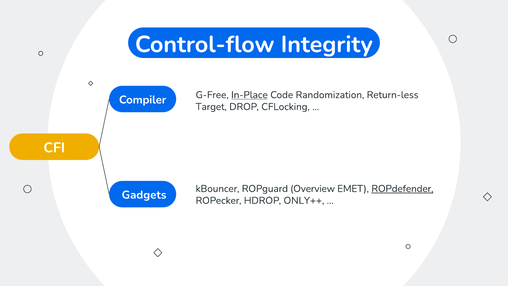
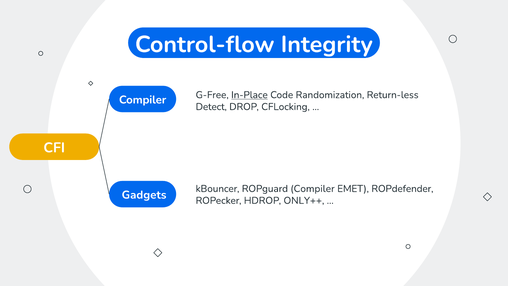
Target: Target -> Detect (211, 107)
ROPguard Overview: Overview -> Compiler (313, 189)
ROPdefender underline: present -> none (402, 189)
